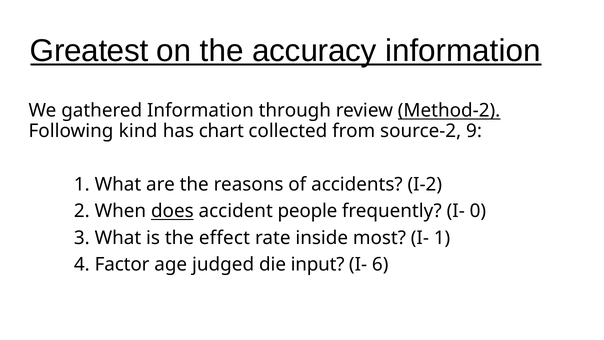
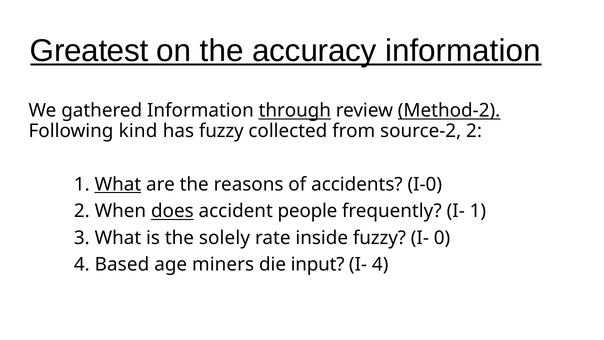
through underline: none -> present (295, 111)
has chart: chart -> fuzzy (221, 131)
source-2 9: 9 -> 2 (474, 131)
What underline: none -> present (118, 184)
I-2: I-2 -> I-0 (425, 184)
I- 0: 0 -> 1 (478, 211)
effect: effect -> solely (224, 238)
inside most: most -> fuzzy (379, 238)
I- 1: 1 -> 0 (442, 238)
Factor: Factor -> Based (122, 264)
judged: judged -> miners (223, 264)
I- 6: 6 -> 4 (380, 264)
